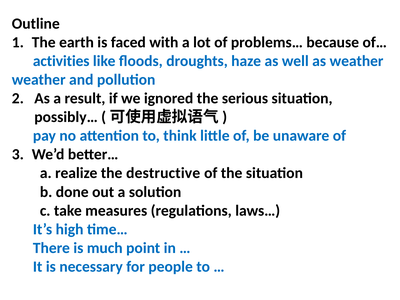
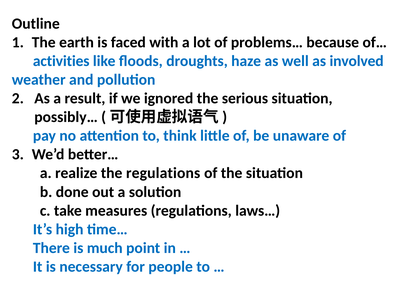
as weather: weather -> involved (357, 61)
the destructive: destructive -> regulations (163, 173)
